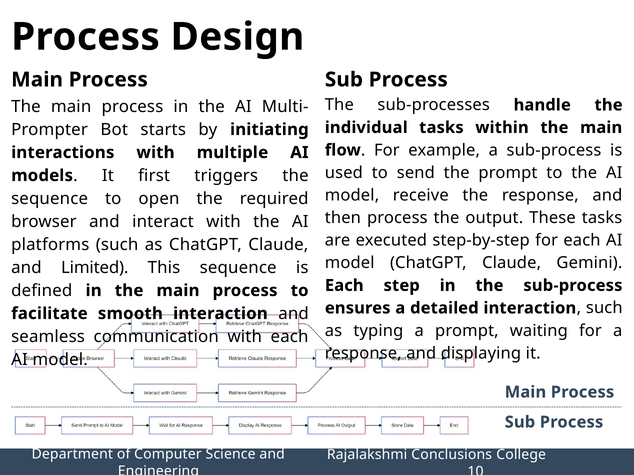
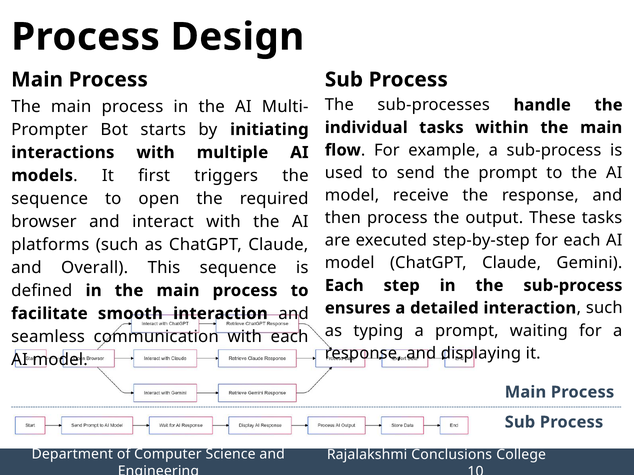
Limited: Limited -> Overall (95, 268)
